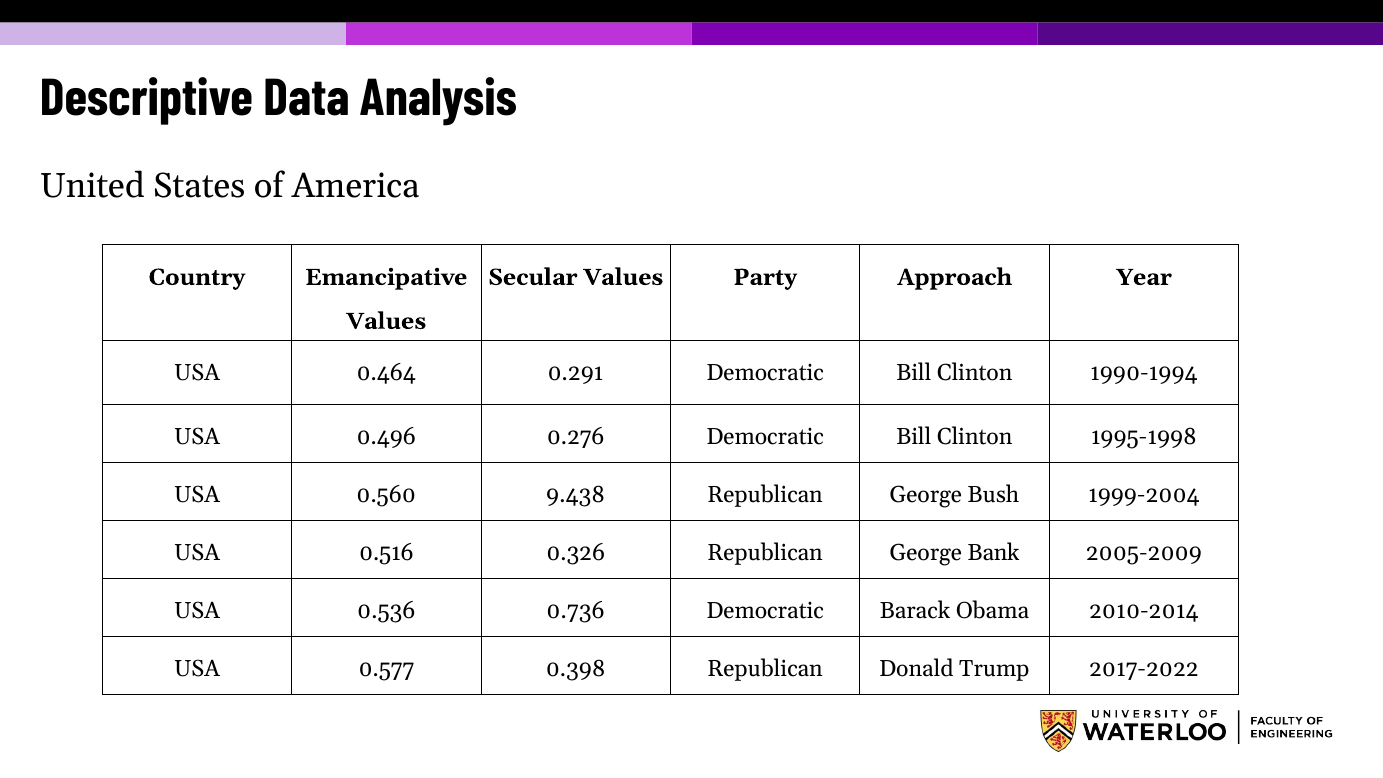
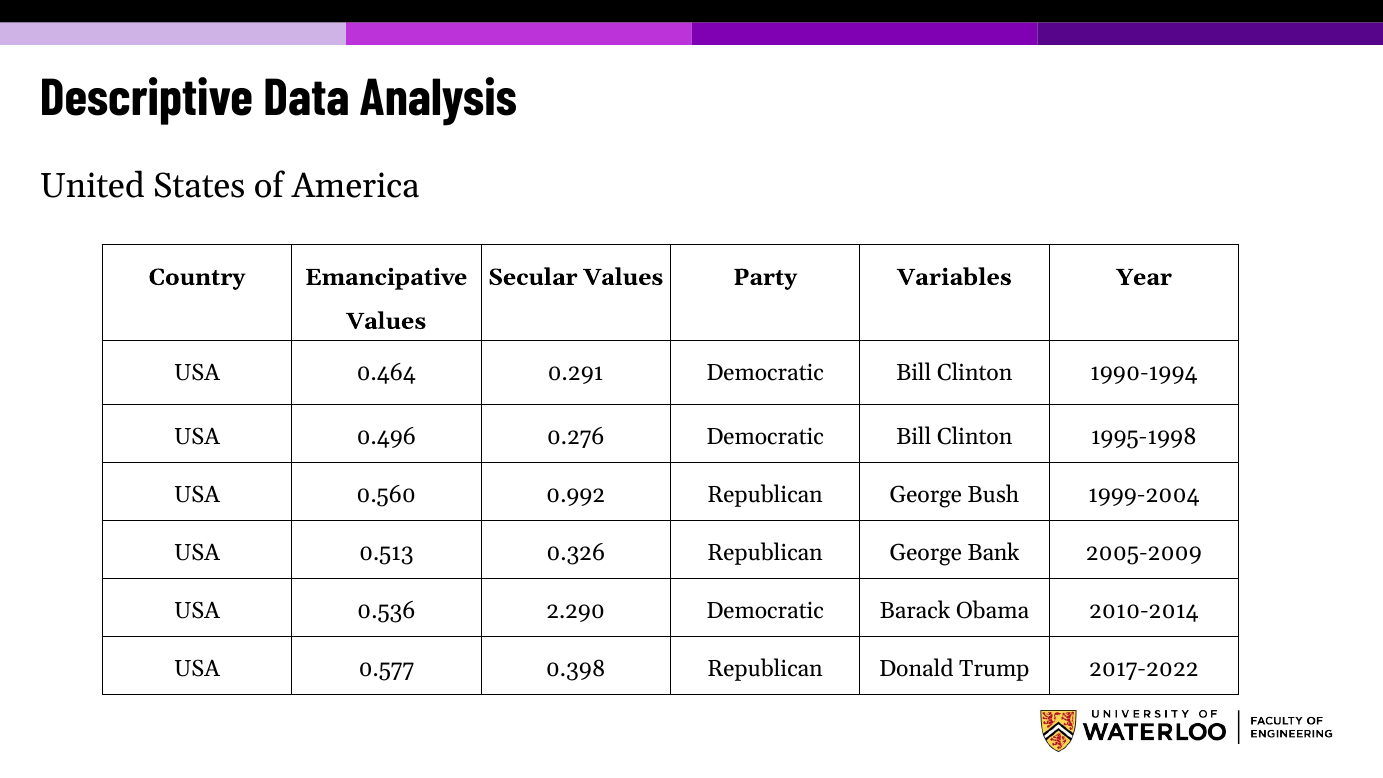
Approach: Approach -> Variables (954, 277)
9.438: 9.438 -> 0.992 (576, 495)
0.516: 0.516 -> 0.513 (386, 553)
0.736: 0.736 -> 2.290 (576, 611)
